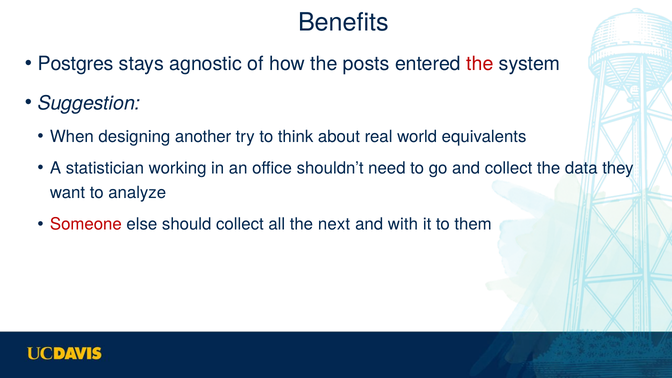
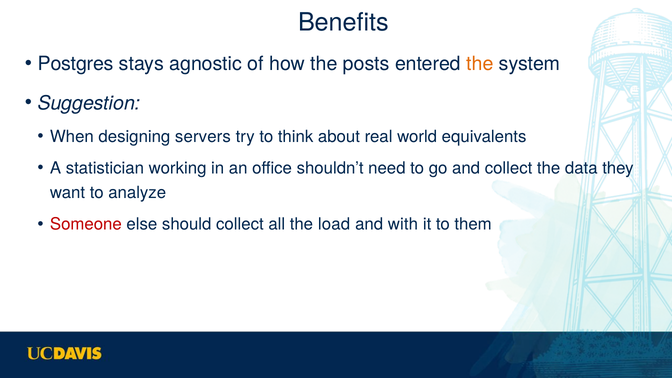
the colour: red -> orange (480, 64)
another: another -> servers (203, 136)
next: next -> load (334, 224)
